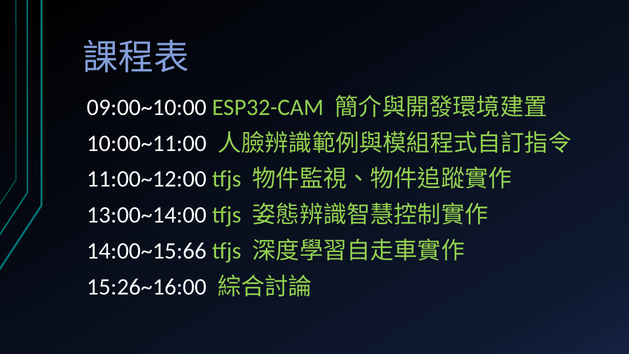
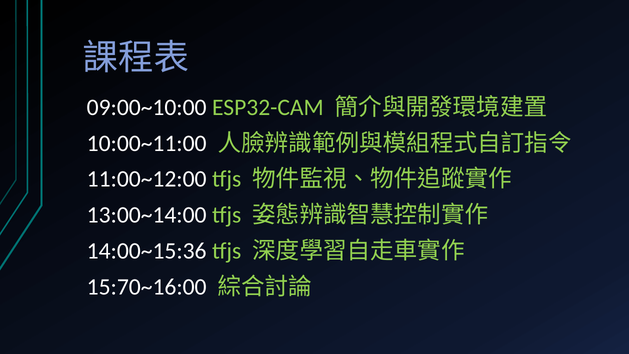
14:00~15:66: 14:00~15:66 -> 14:00~15:36 (147, 251)
15:26~16:00: 15:26~16:00 -> 15:70~16:00 (147, 287)
